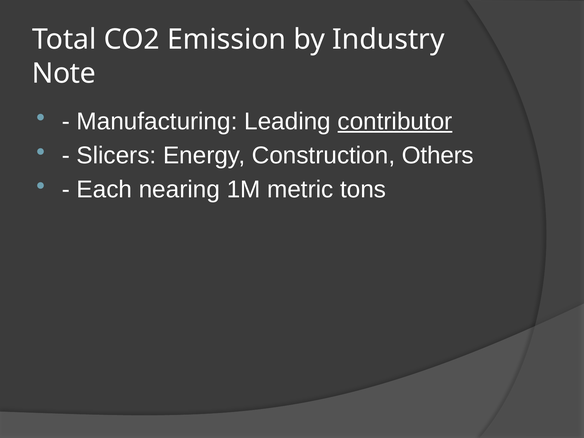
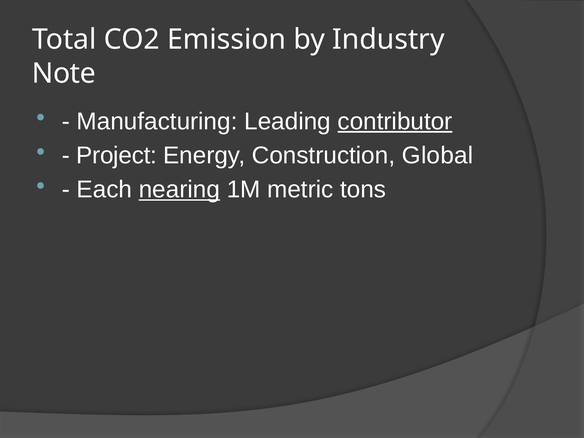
Slicers: Slicers -> Project (117, 155)
Others: Others -> Global (438, 155)
nearing underline: none -> present (179, 190)
